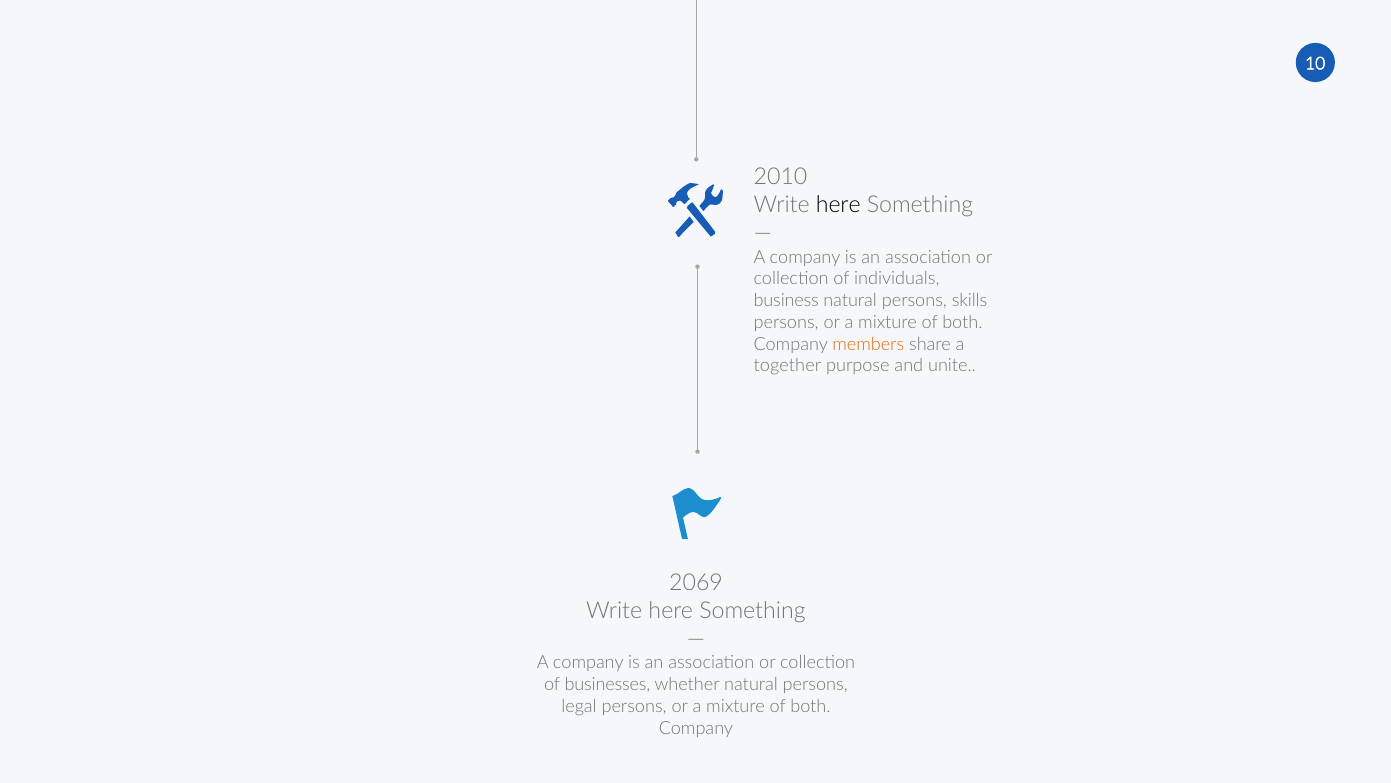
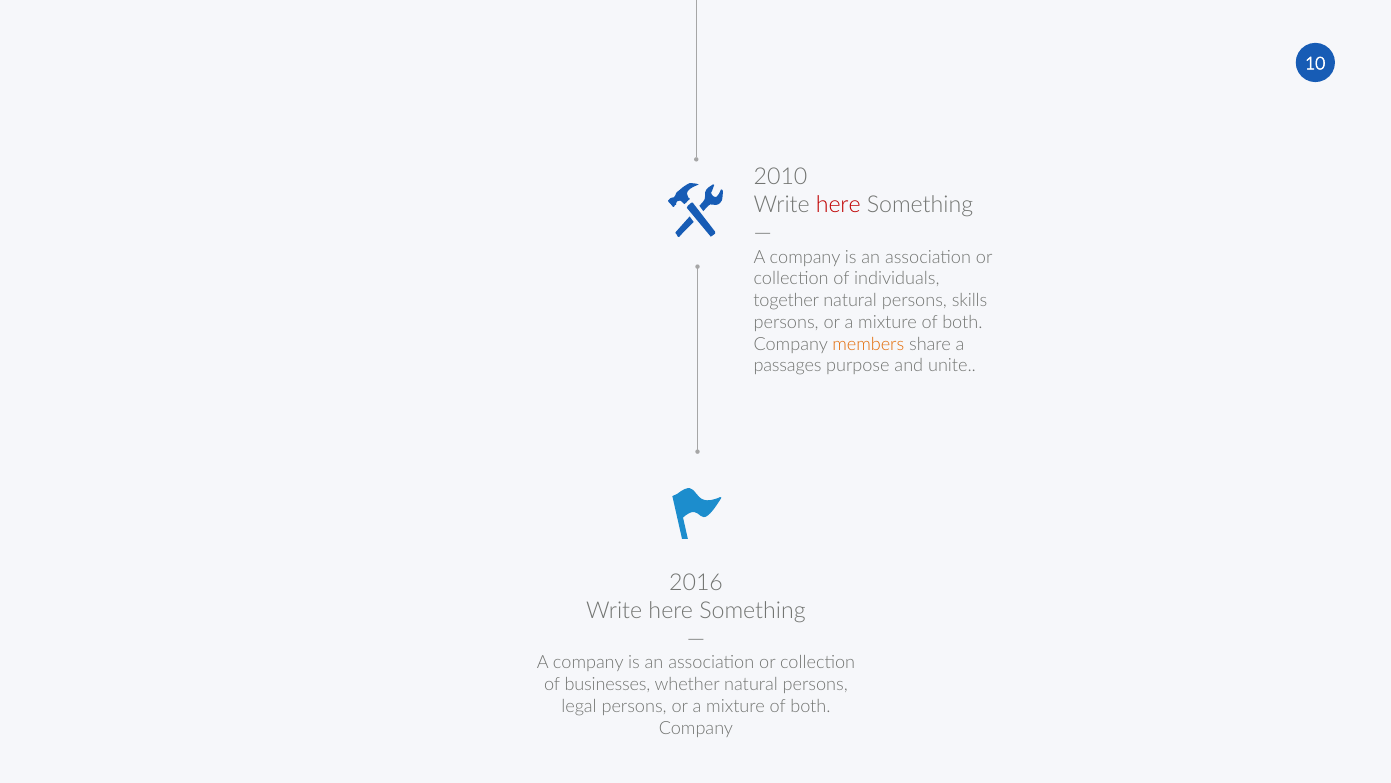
here colour: black -> red (838, 205)
business: business -> together (786, 301)
together: together -> passages (788, 366)
2069: 2069 -> 2016 (696, 582)
